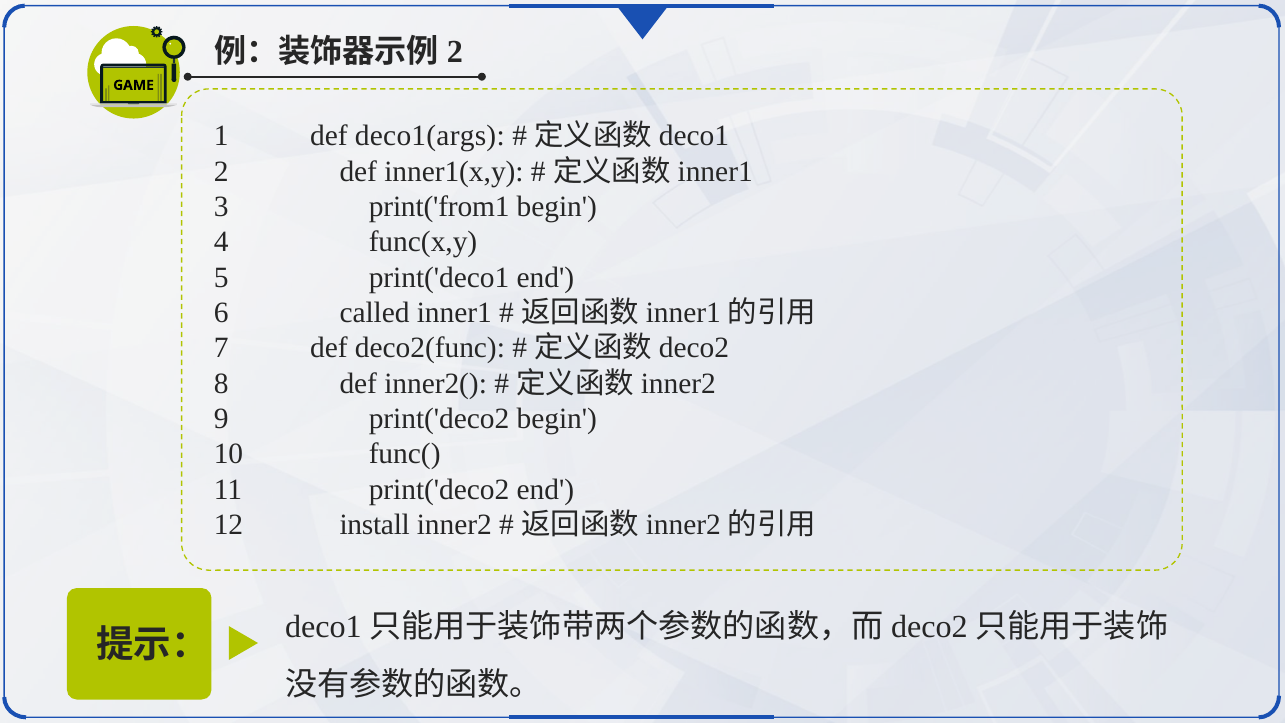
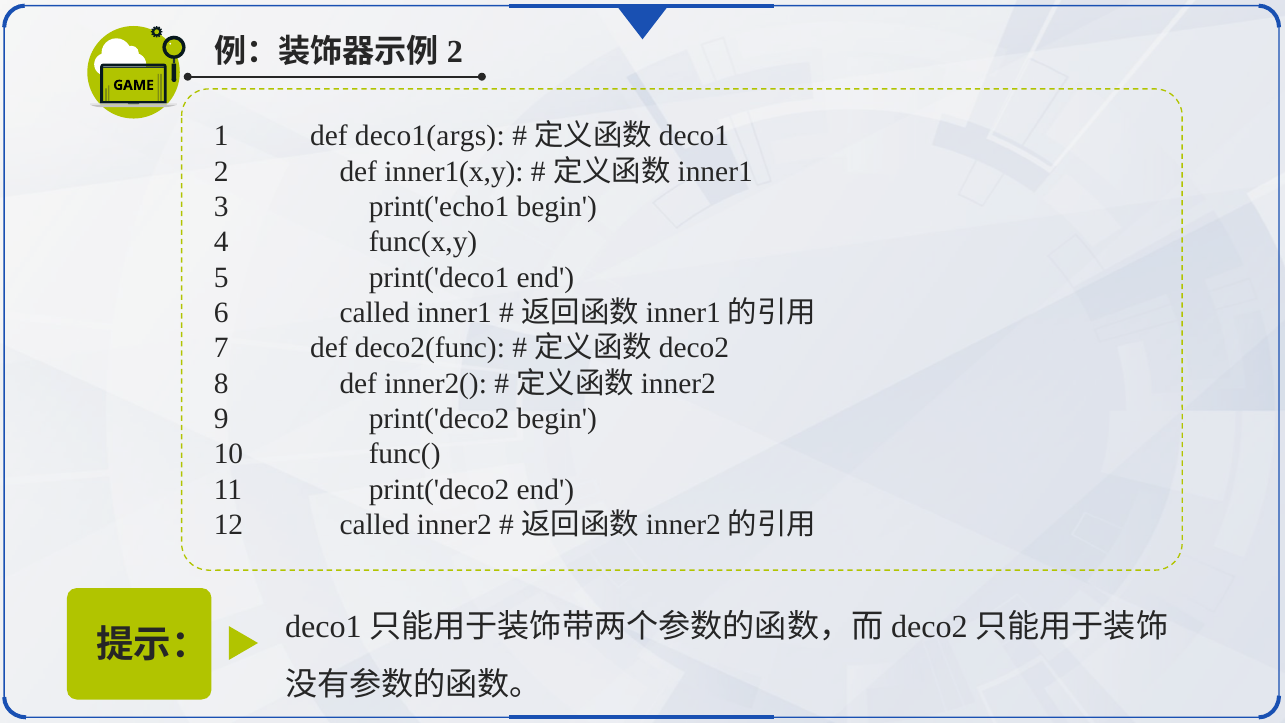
print('from1: print('from1 -> print('echo1 (439, 207)
12 install: install -> called (375, 525)
